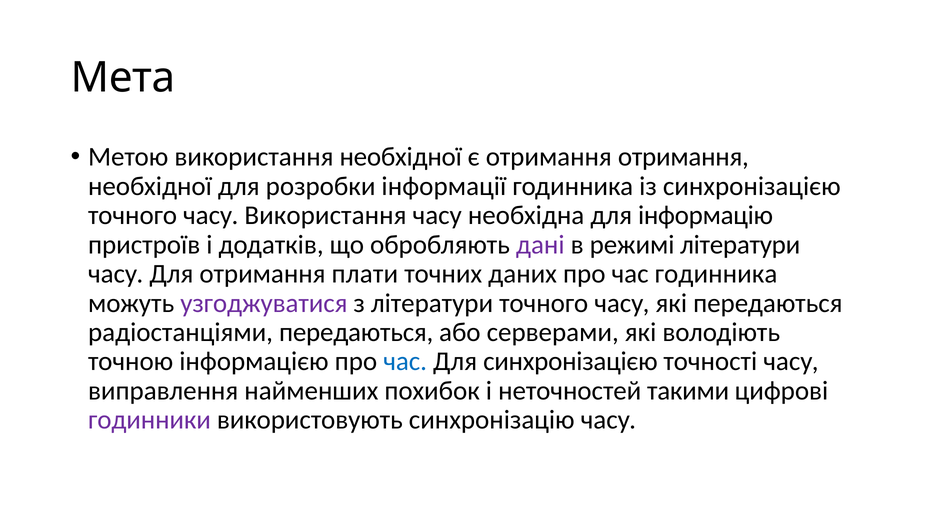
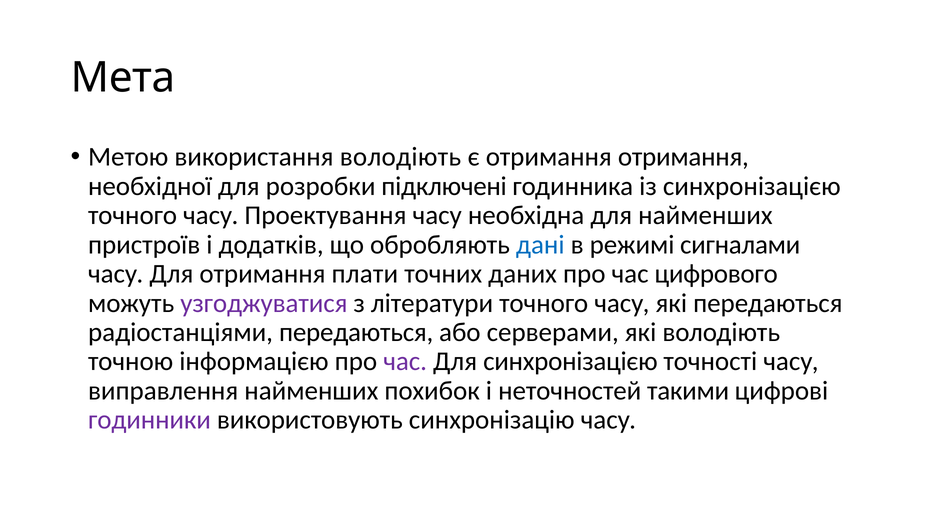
використання необхідної: необхідної -> володіють (400, 157)
інформації: інформації -> підключені (444, 186)
часу Використання: Використання -> Проектування (325, 215)
для інформацію: інформацію -> найменших (705, 215)
дані colour: purple -> blue (540, 244)
режимі літератури: літератури -> сигналами (740, 244)
час годинника: годинника -> цифрового (716, 274)
час colour: blue -> purple (405, 361)
